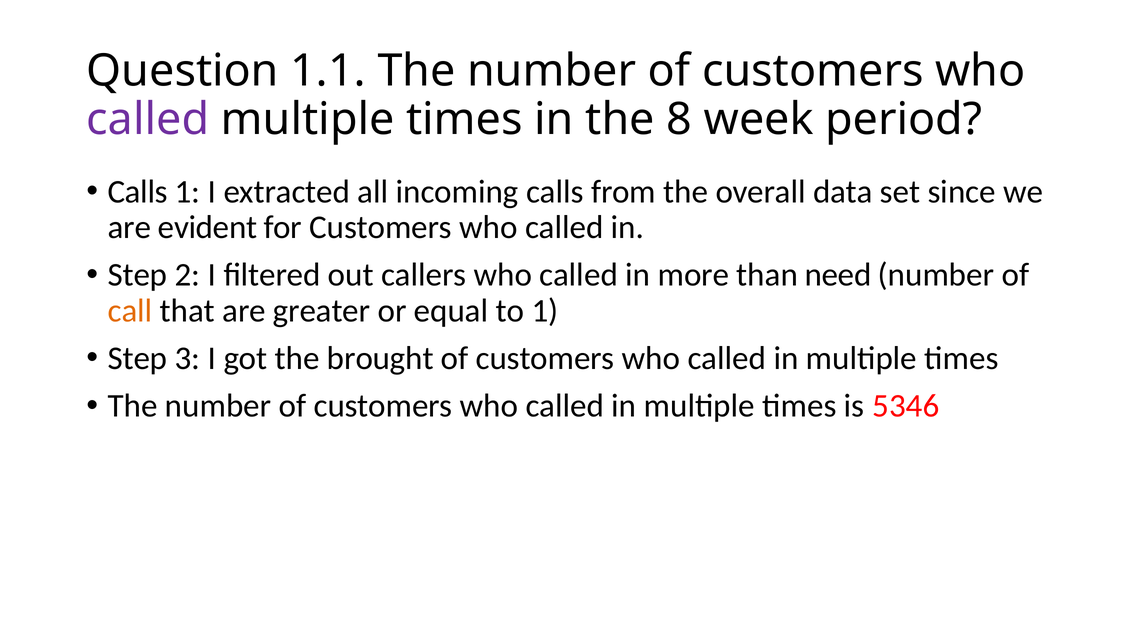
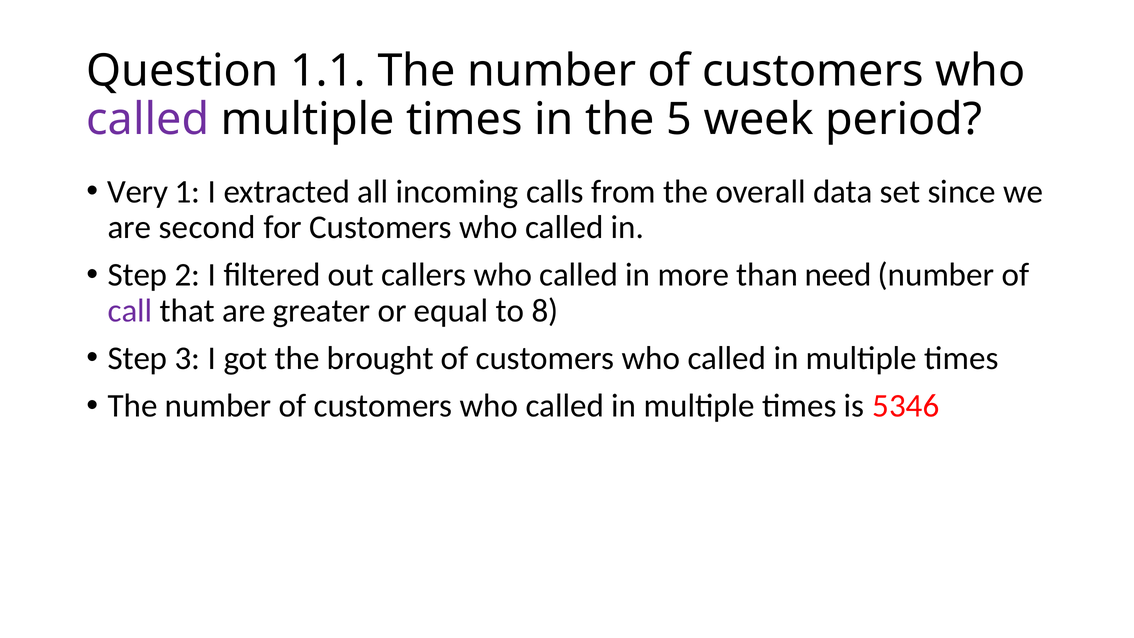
8: 8 -> 5 (679, 120)
Calls: Calls -> Very (138, 192)
evident: evident -> second (207, 227)
call colour: orange -> purple (130, 311)
to 1: 1 -> 8 (545, 311)
